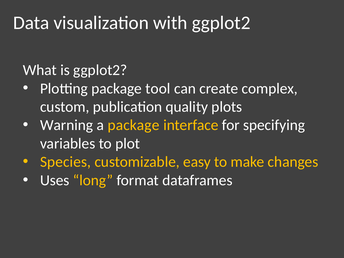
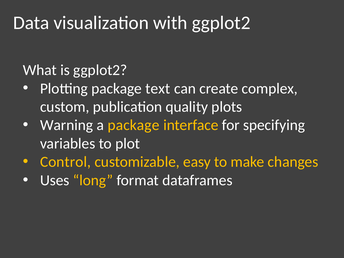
tool: tool -> text (158, 88)
Species: Species -> Control (65, 162)
